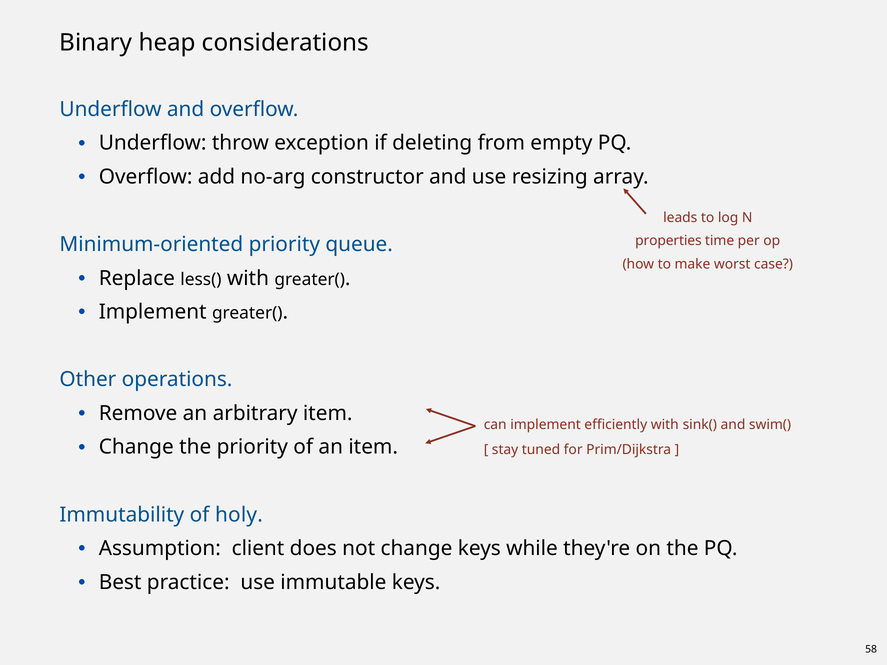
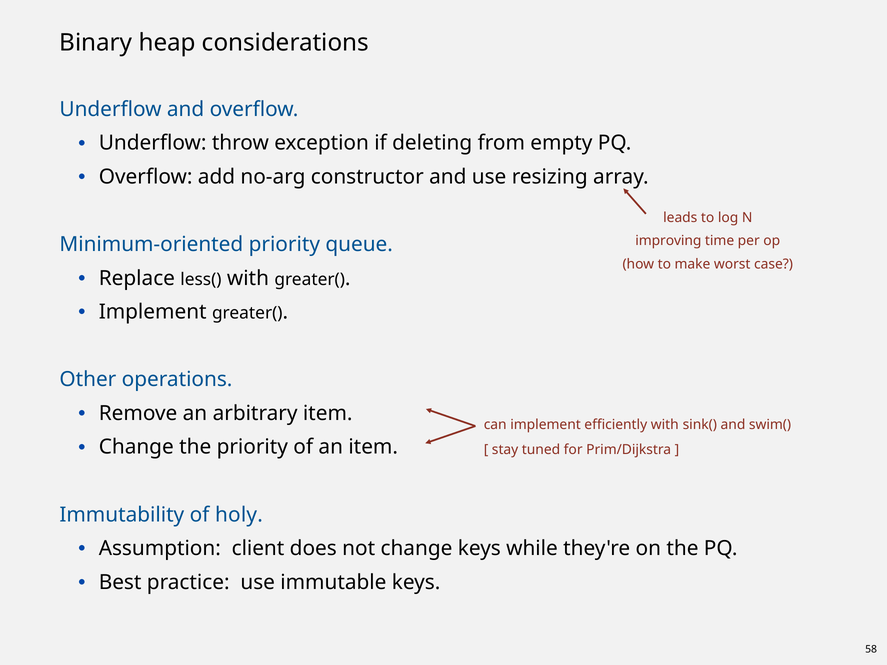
properties: properties -> improving (668, 241)
